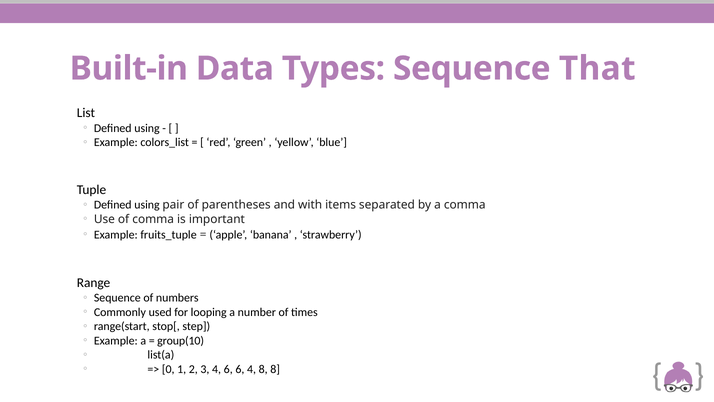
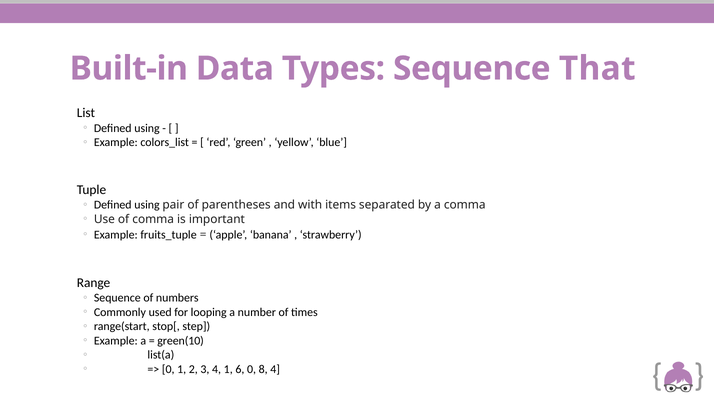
group(10: group(10 -> green(10 (181, 340)
4 6: 6 -> 1 (228, 369)
6 4: 4 -> 0 (252, 369)
8 8: 8 -> 4 (275, 369)
